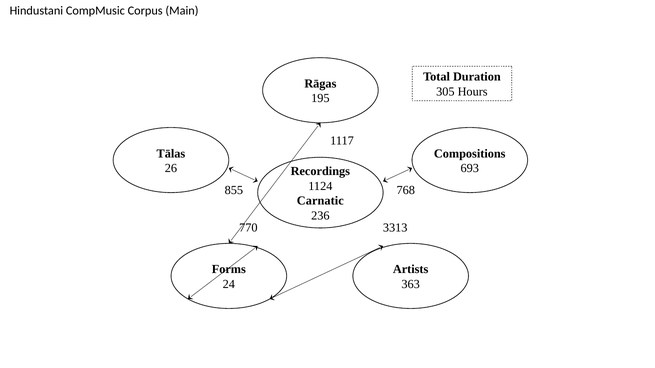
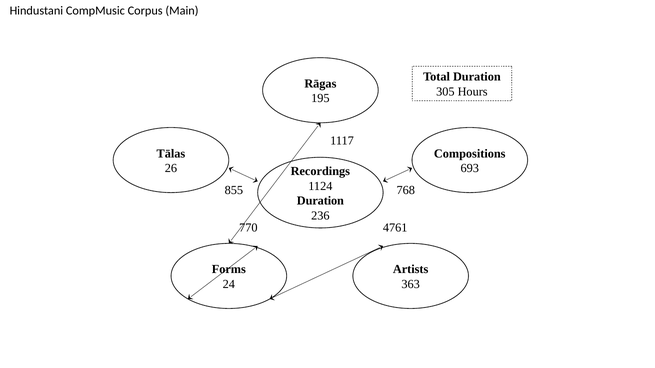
Carnatic: Carnatic -> Duration (320, 201)
3313: 3313 -> 4761 (395, 228)
